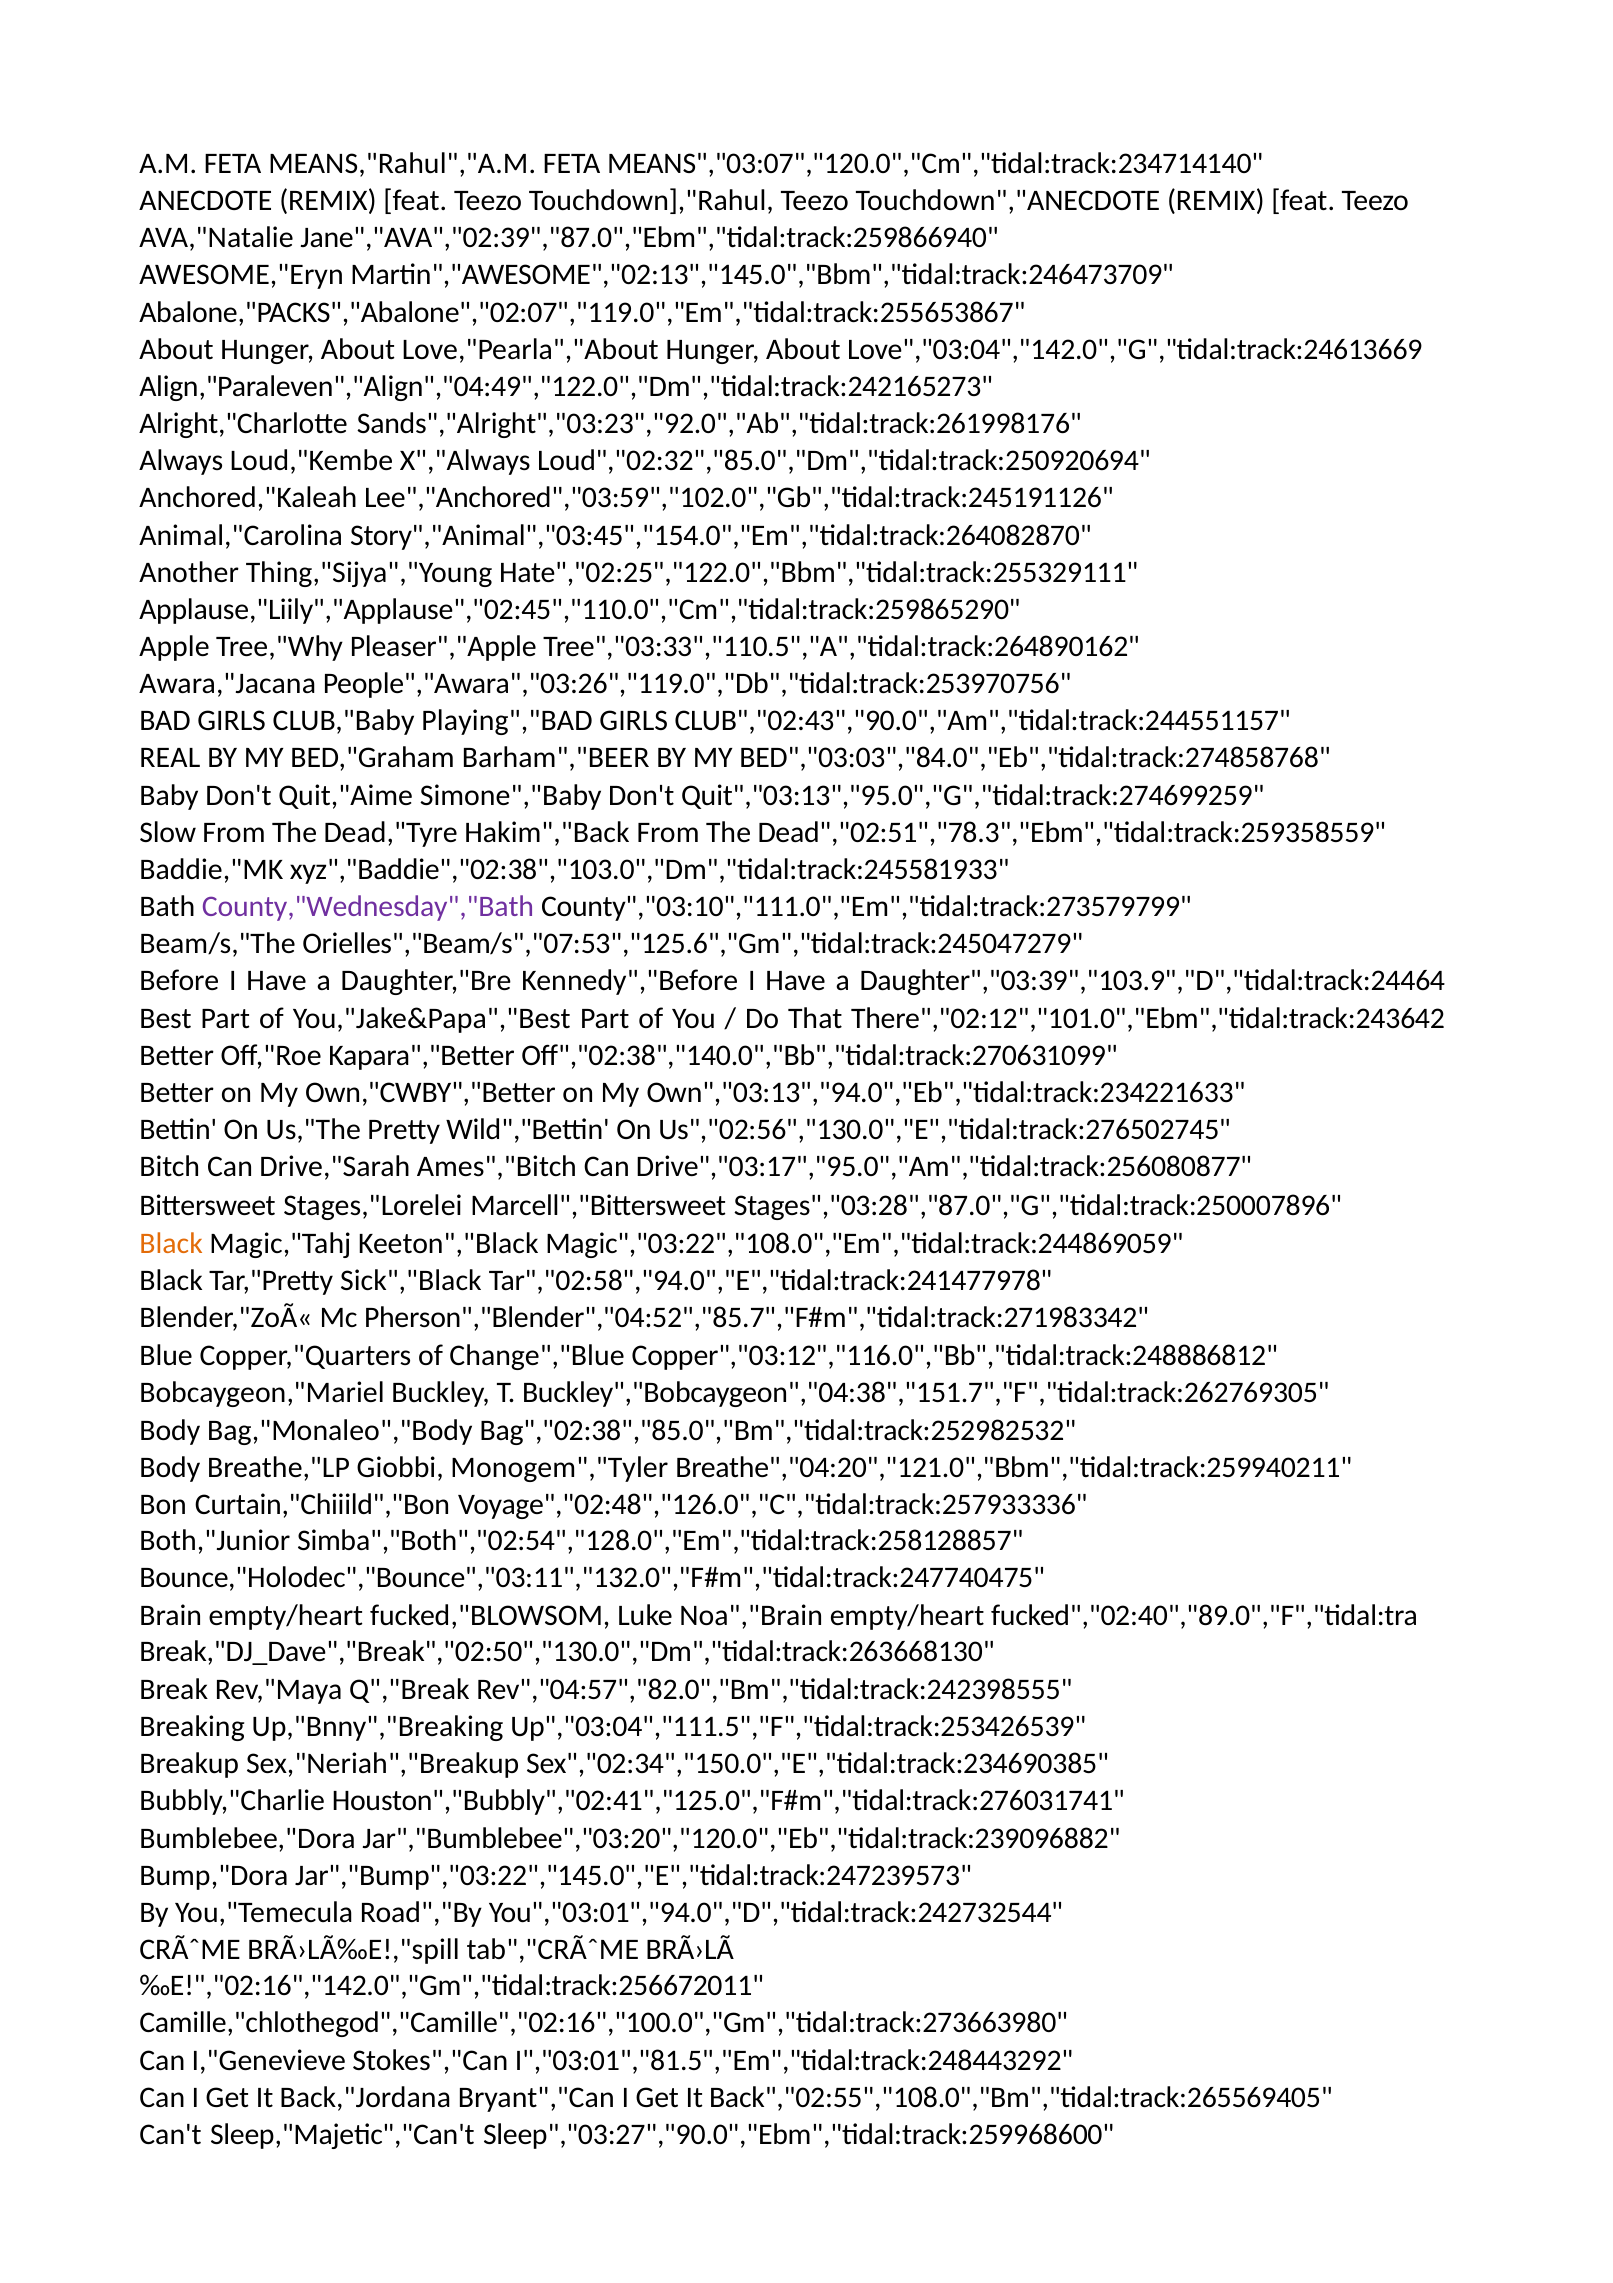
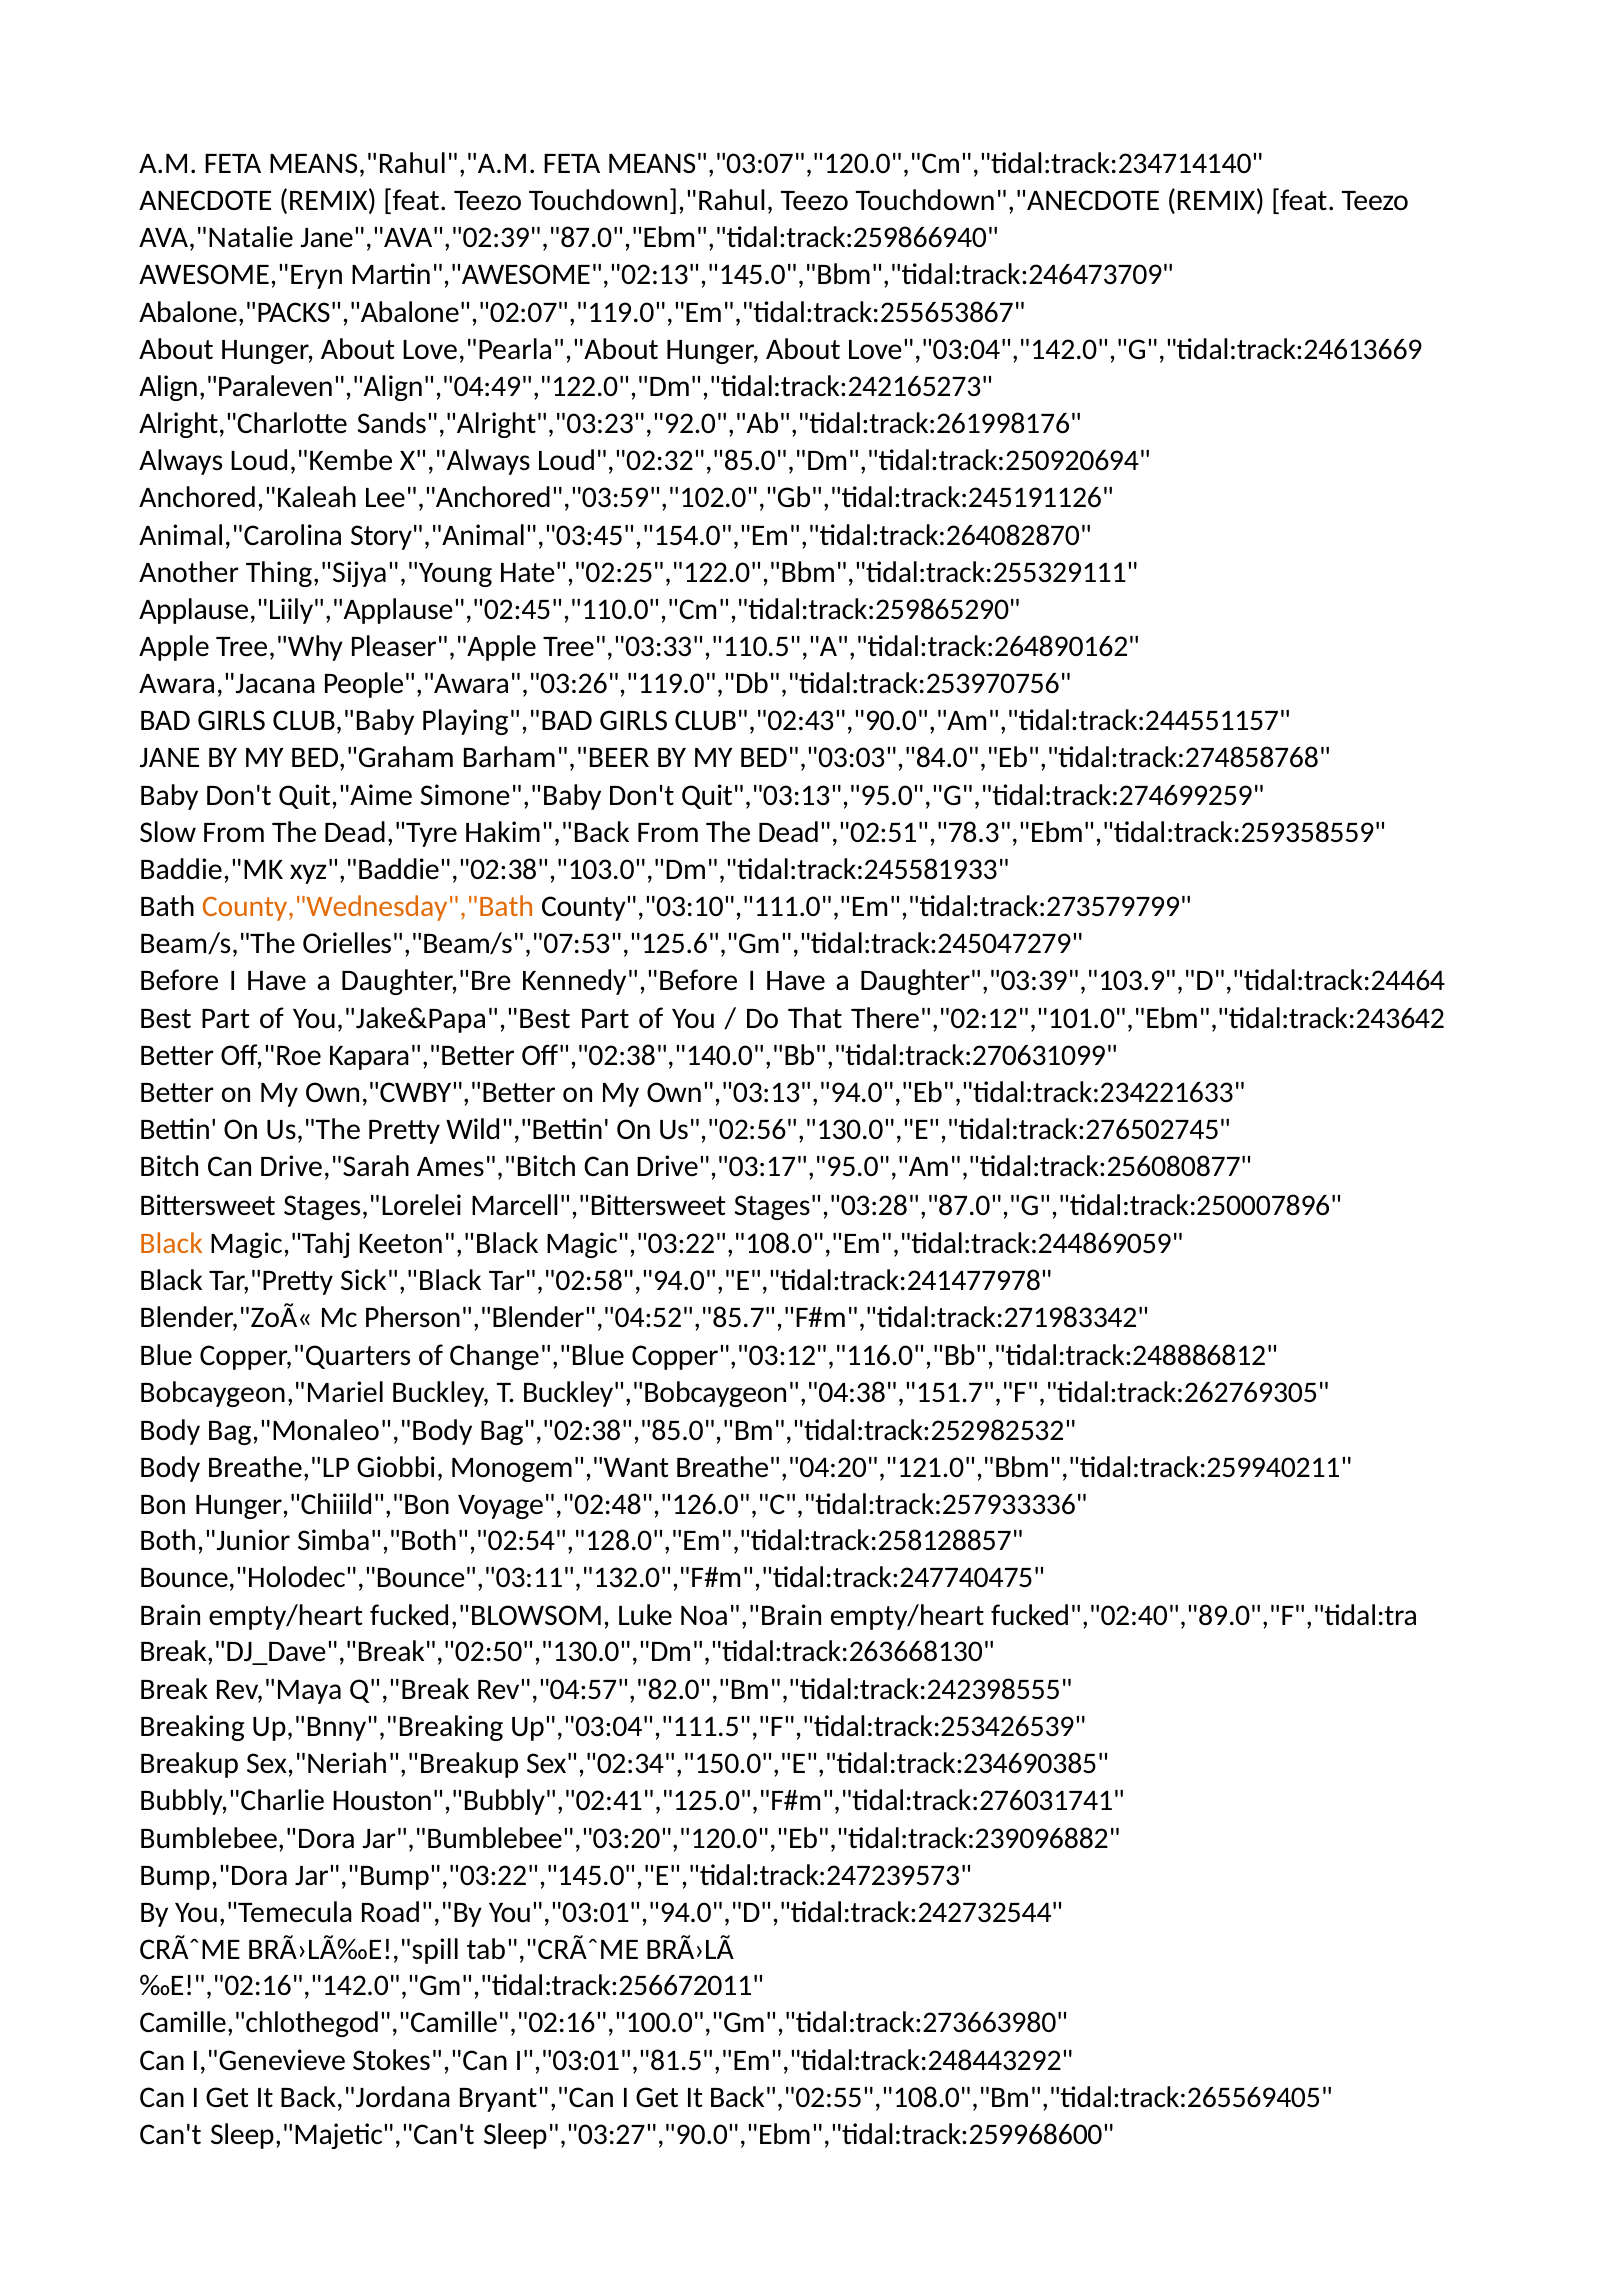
REAL: REAL -> JANE (170, 758)
County,"Wednesday","Bath colour: purple -> orange (368, 906)
Monogem","Tyler: Monogem","Tyler -> Monogem","Want (560, 1467)
Curtain,"Chiiild","Bon: Curtain,"Chiiild","Bon -> Hunger,"Chiiild","Bon (322, 1504)
